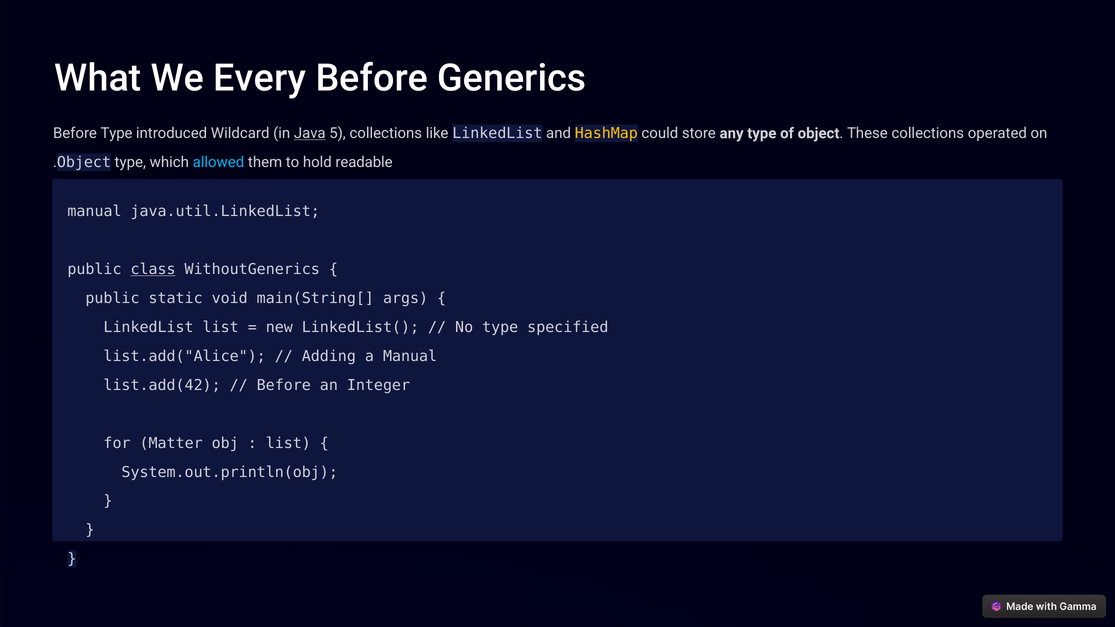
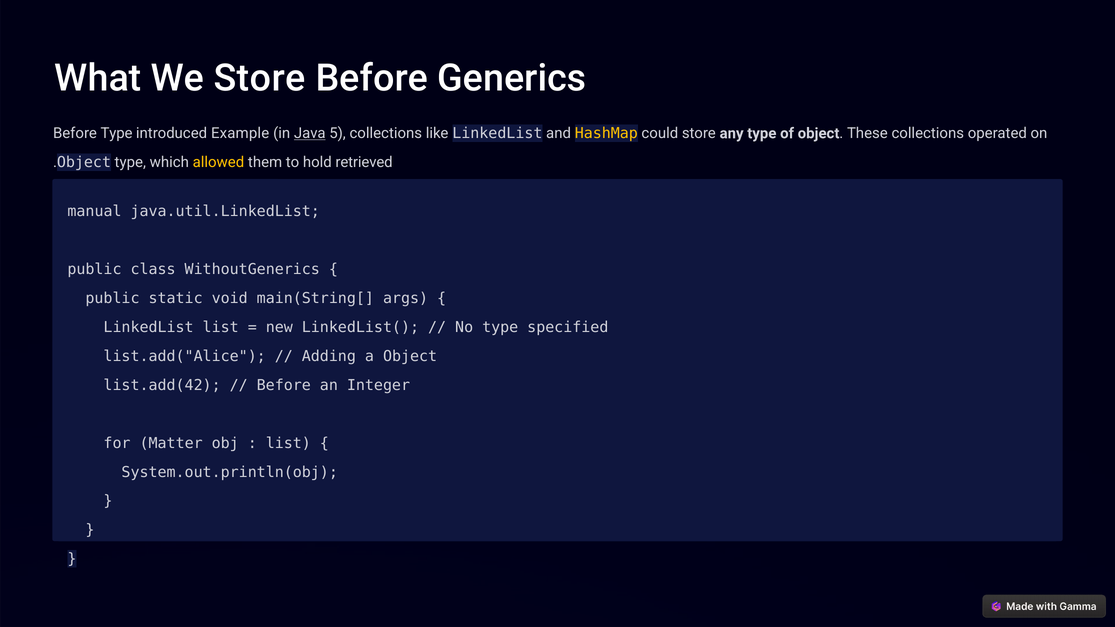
We Every: Every -> Store (260, 78)
Wildcard: Wildcard -> Example (240, 133)
allowed colour: light blue -> yellow (218, 162)
readable: readable -> retrieved (364, 162)
class underline: present -> none (153, 269)
a Manual: Manual -> Object (410, 356)
